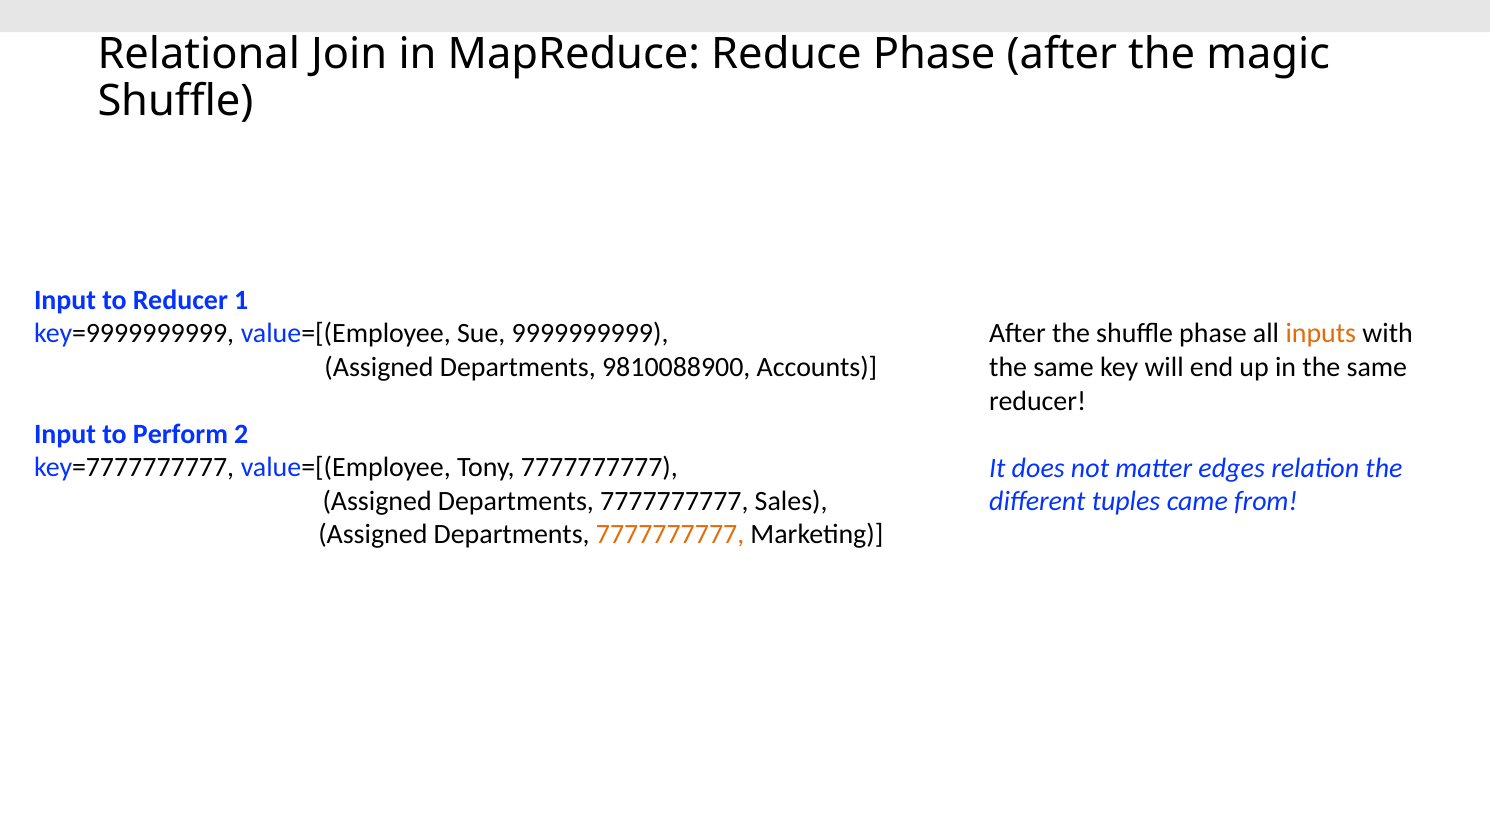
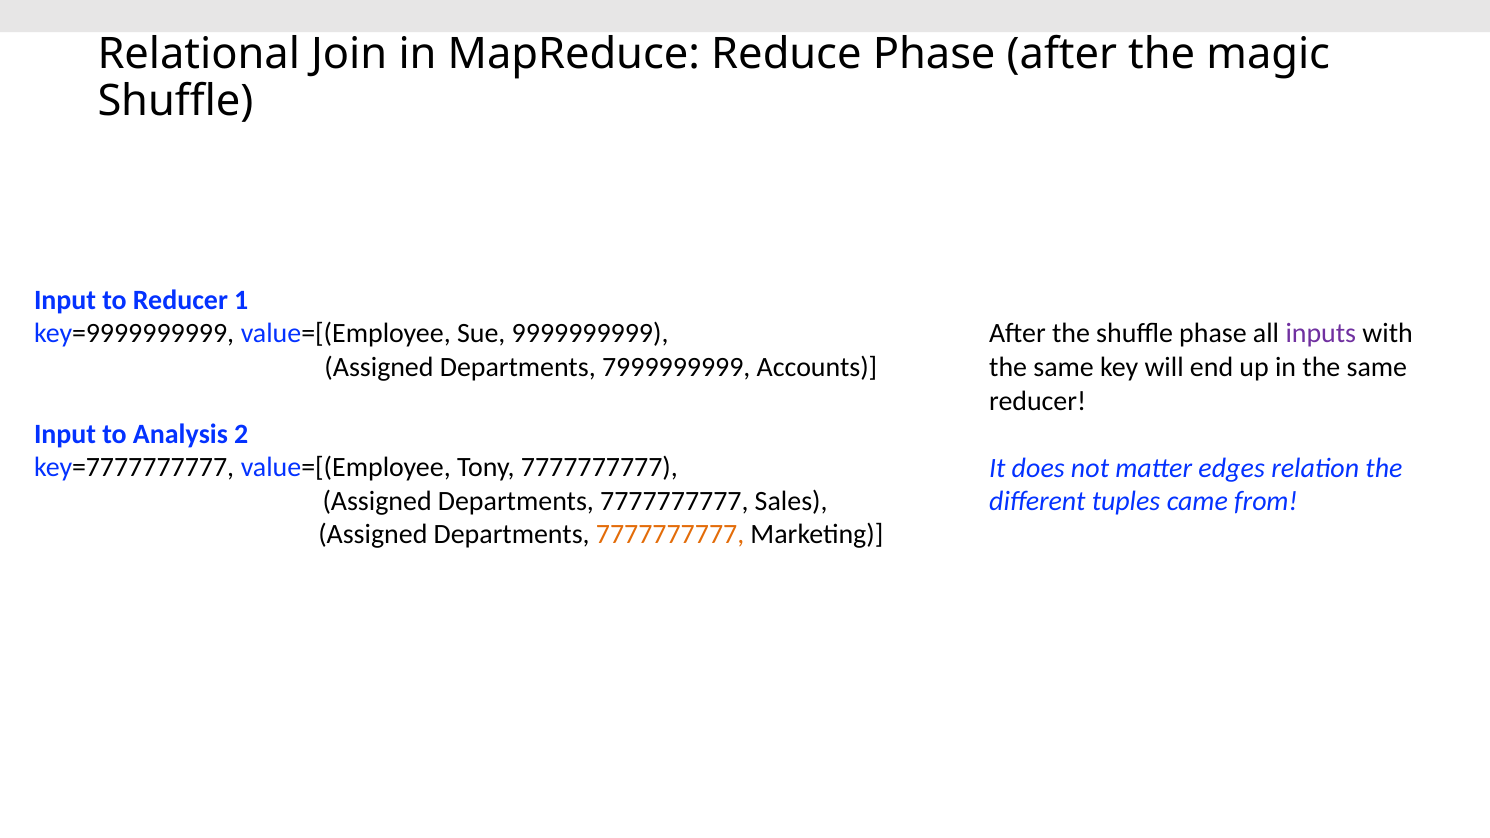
inputs colour: orange -> purple (1321, 334)
9810088900: 9810088900 -> 7999999999 (676, 367)
Perform: Perform -> Analysis (180, 434)
